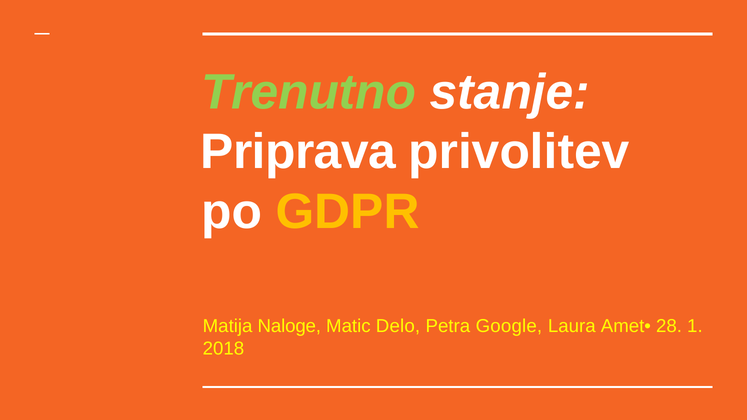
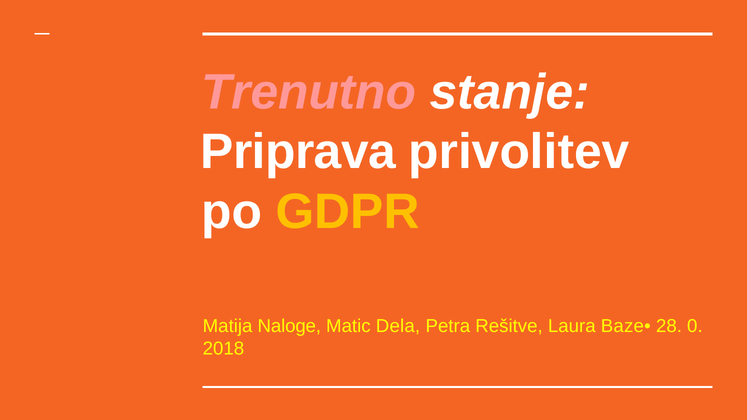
Trenutno colour: light green -> pink (309, 92)
Delo: Delo -> Dela (398, 326)
Google: Google -> Rešitve (509, 326)
Amet•: Amet• -> Baze• (626, 326)
1: 1 -> 0 (695, 326)
